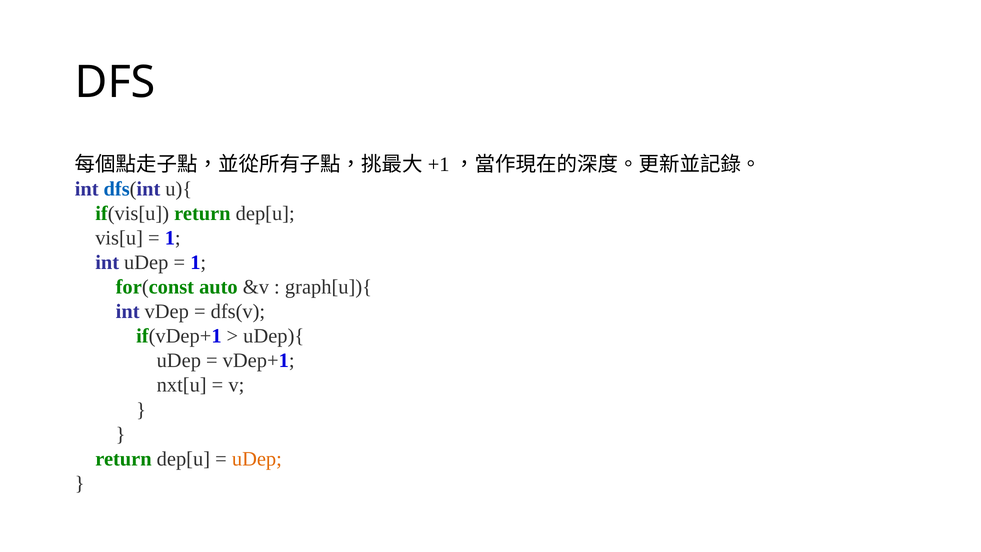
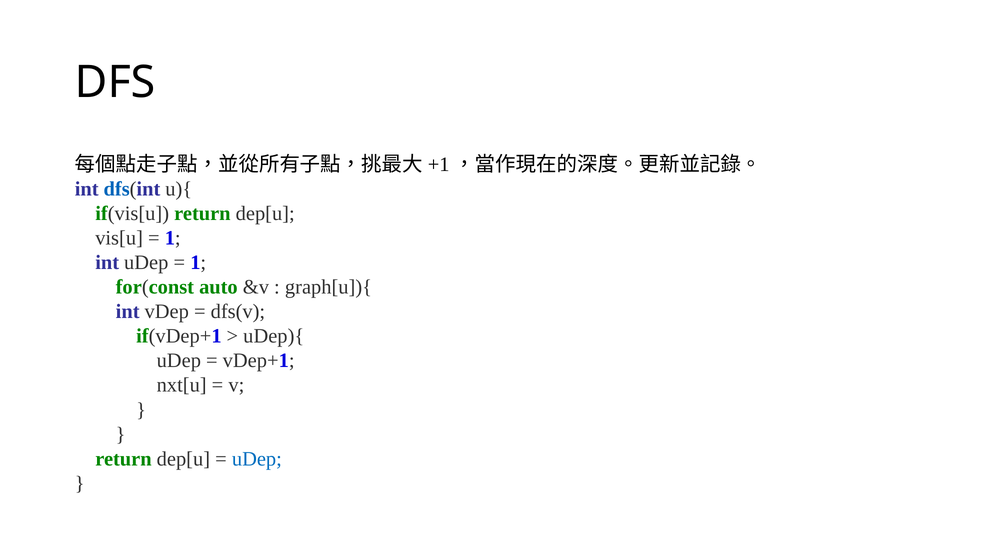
uDep colour: orange -> blue (257, 459)
